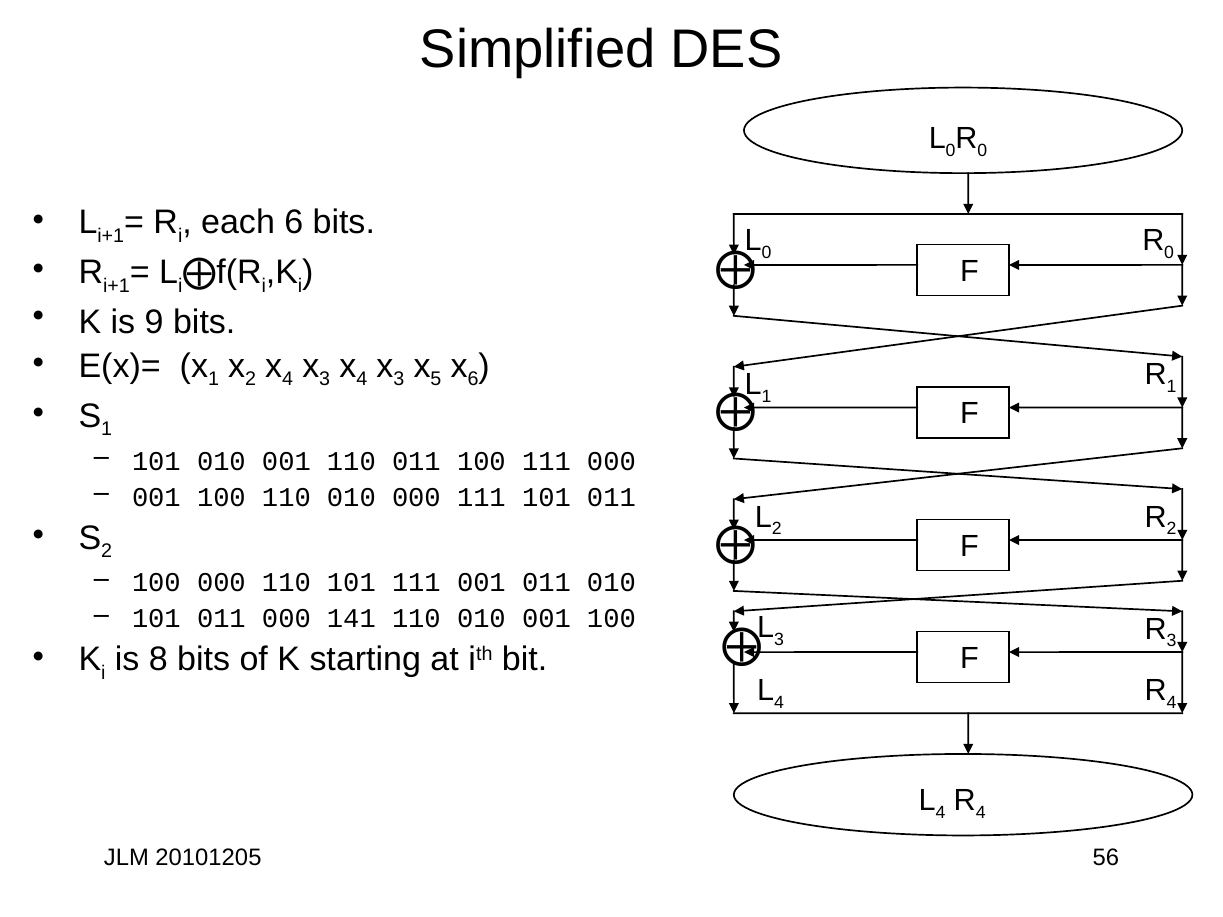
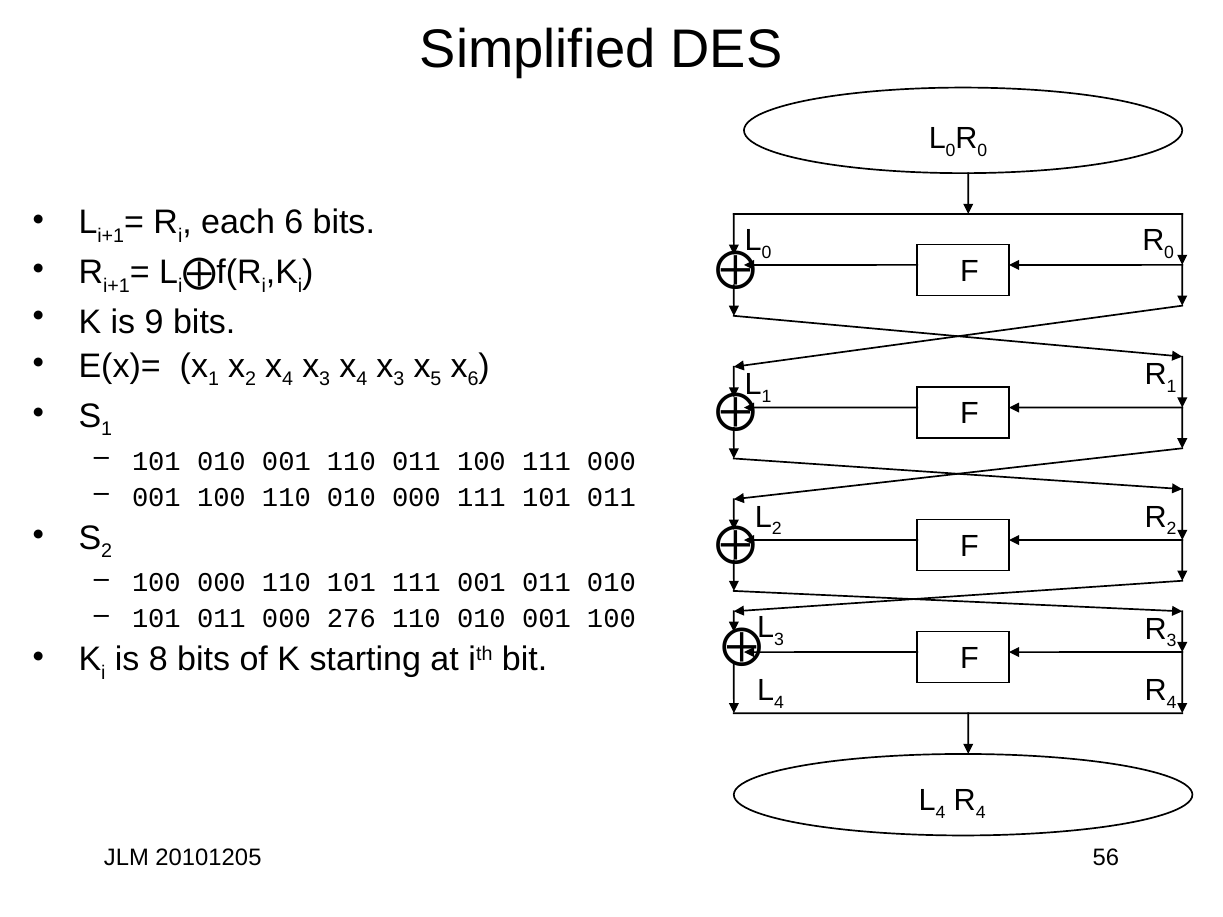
141: 141 -> 276 (351, 619)
